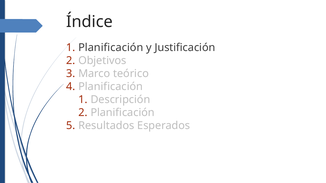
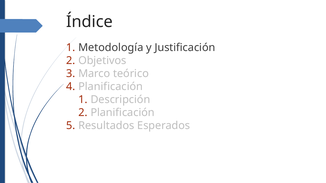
Planificación: Planificación -> Metodología (111, 48)
